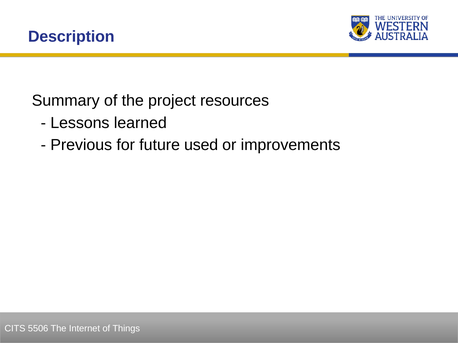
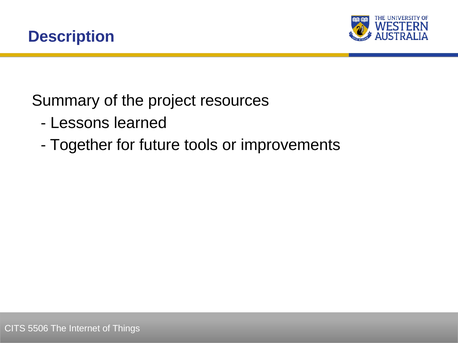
Previous: Previous -> Together (81, 145)
used: used -> tools (201, 145)
